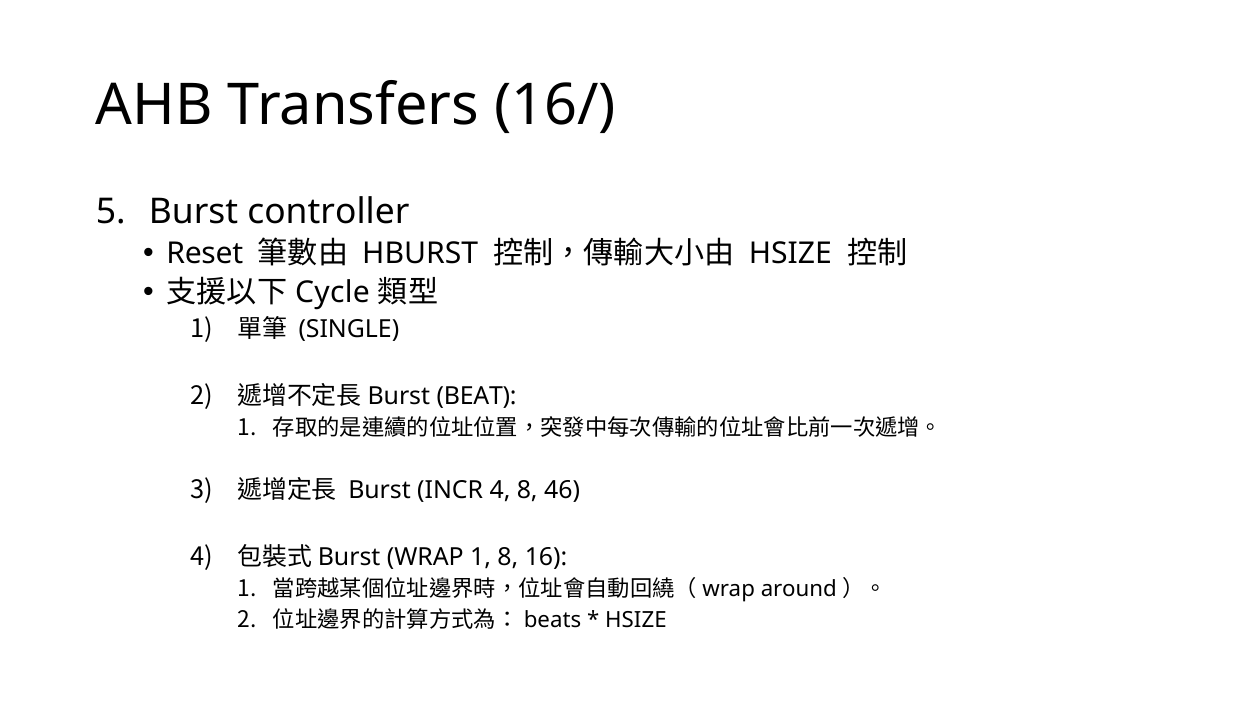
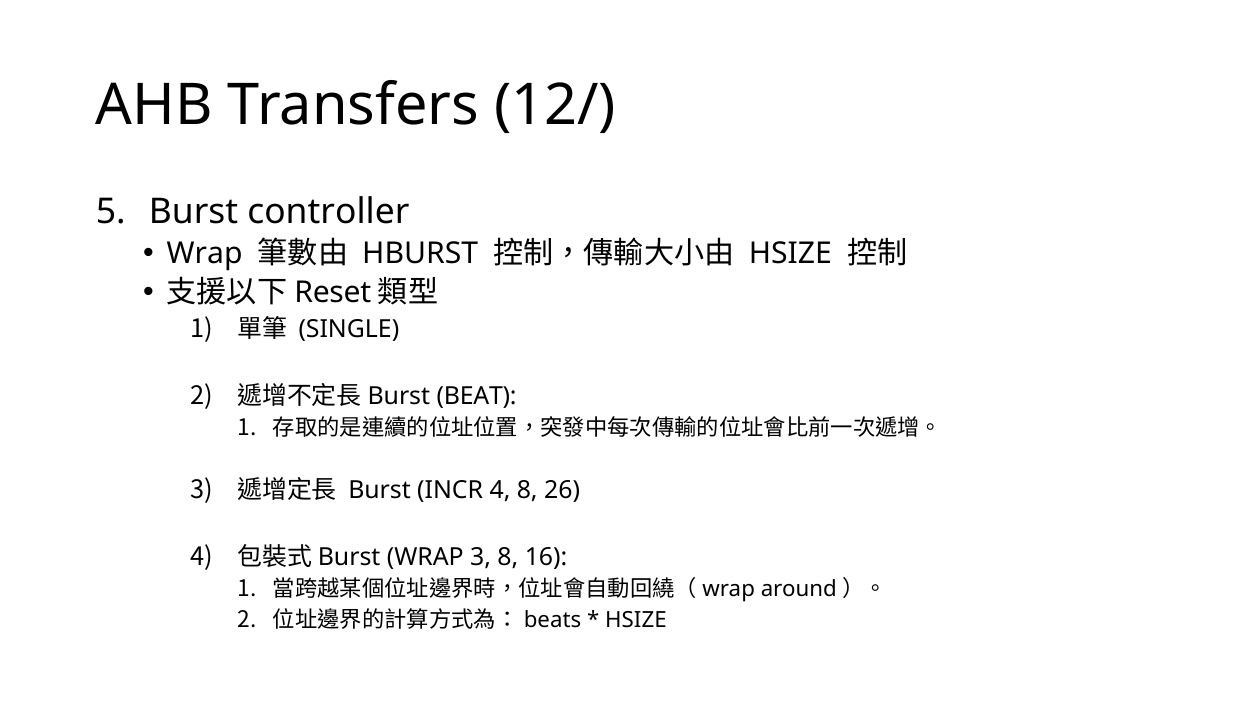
16/: 16/ -> 12/ (555, 106)
Reset: Reset -> Wrap (205, 254)
Cycle: Cycle -> Reset (333, 293)
46: 46 -> 26 (562, 491)
WRAP 1: 1 -> 3 (481, 558)
